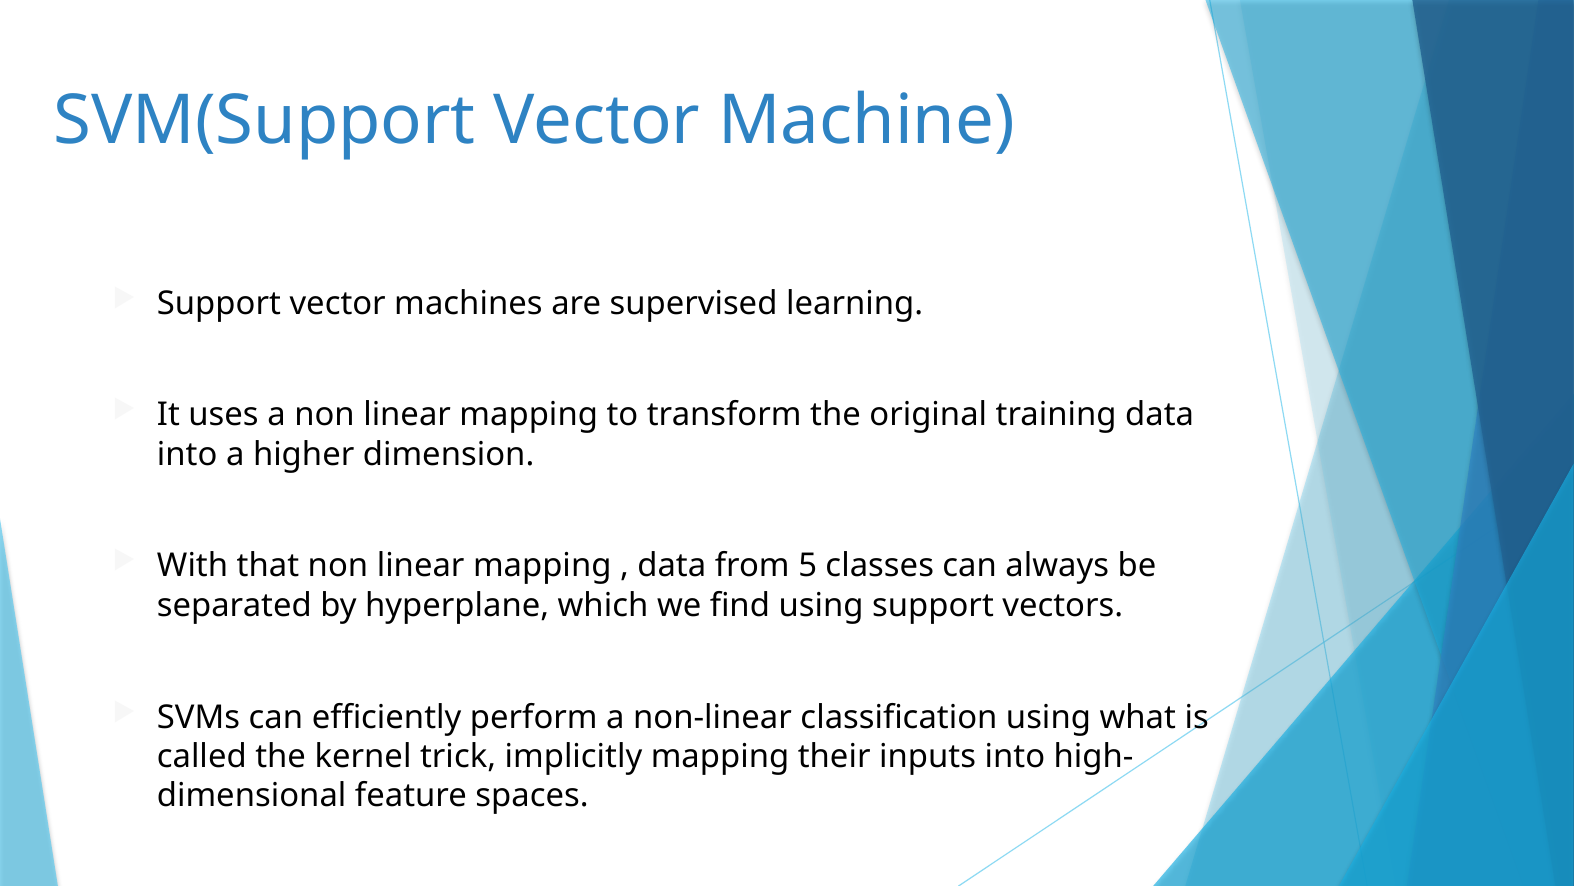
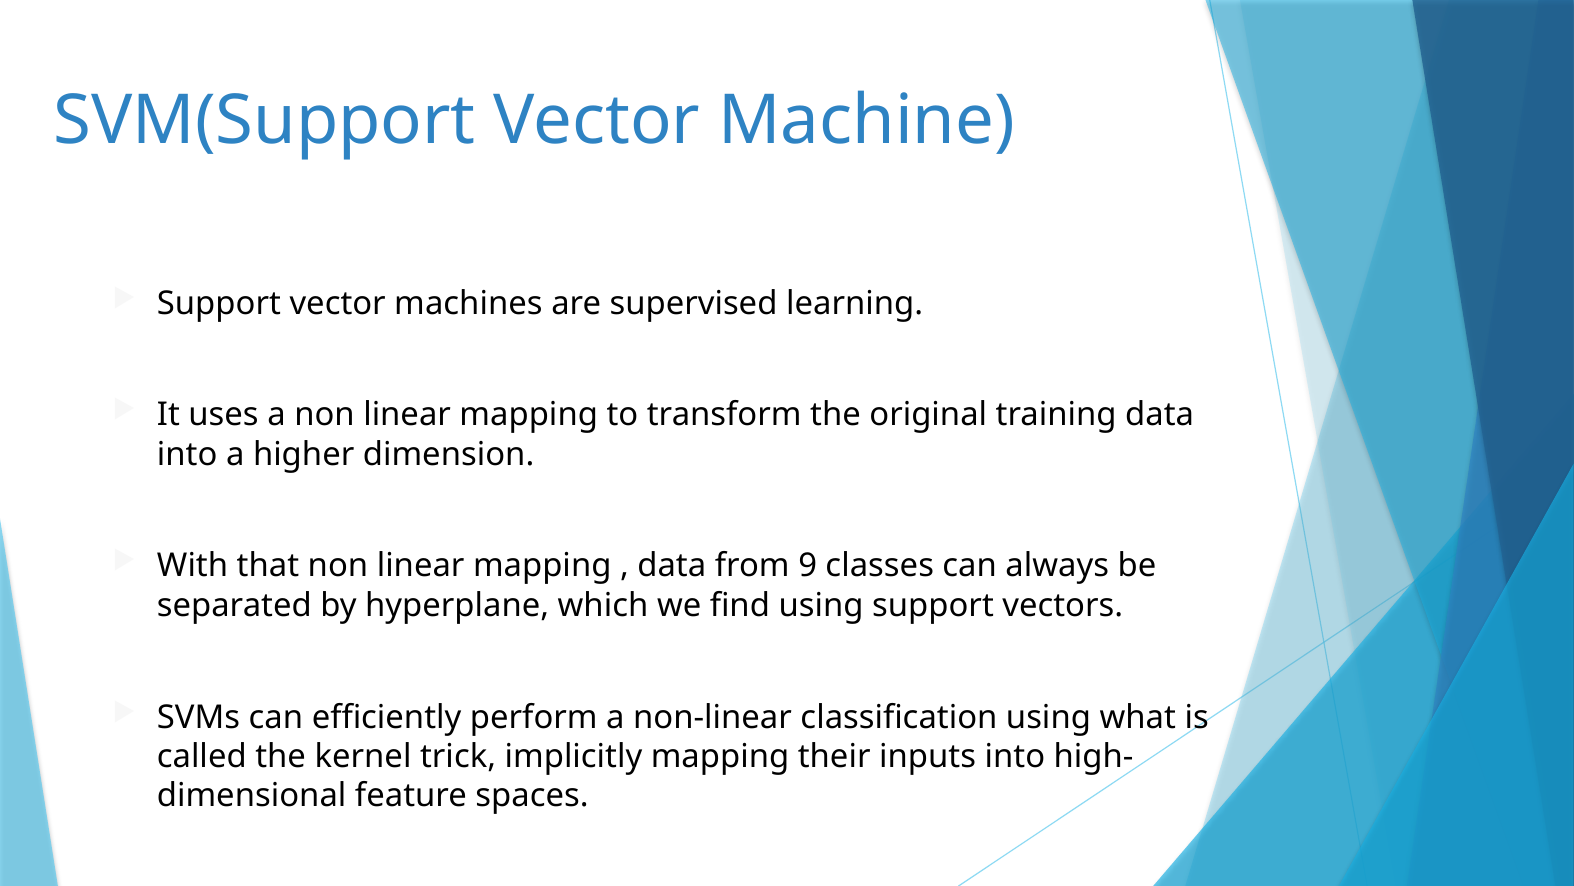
5: 5 -> 9 (808, 566)
